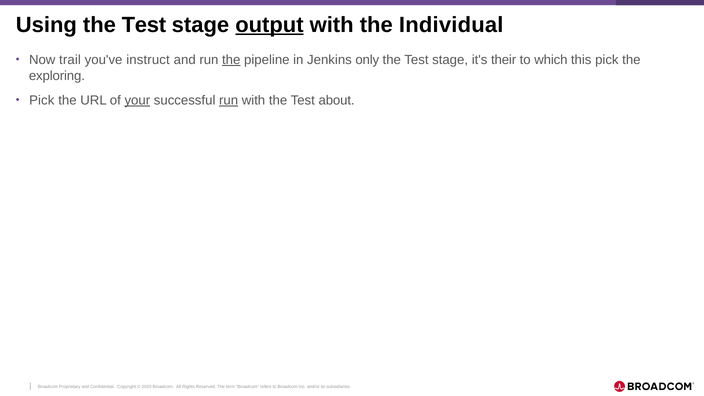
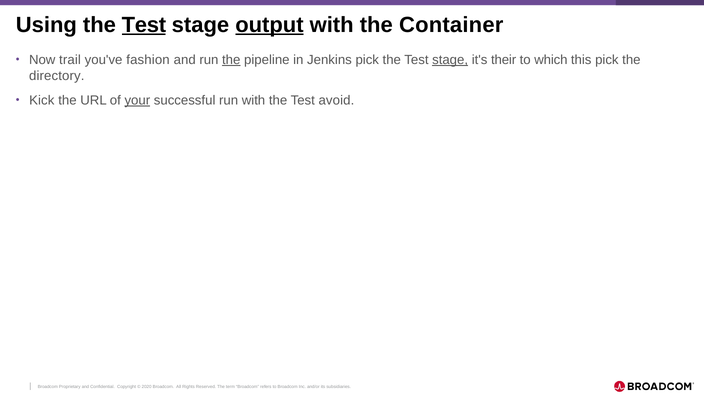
Test underline: none -> present (144, 25)
Individual: Individual -> Container (451, 25)
instruct: instruct -> fashion (148, 60)
Jenkins only: only -> pick (367, 60)
stage underline: none -> present (450, 60)
exploring: exploring -> directory (57, 76)
Pick: Pick -> Kick (42, 100)
run underline: present -> none (229, 100)
about: about -> avoid (336, 100)
